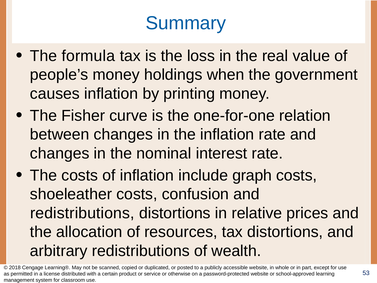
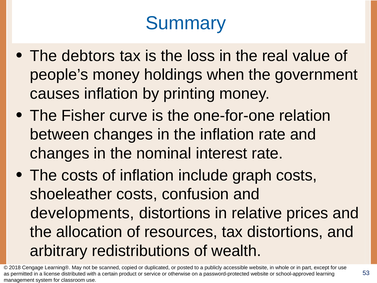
formula: formula -> debtors (88, 56)
redistributions: redistributions -> developments (82, 213)
